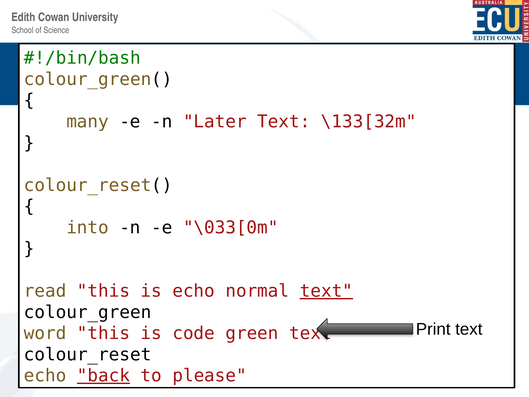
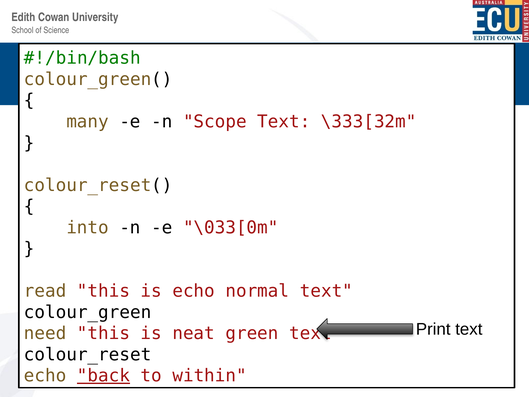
Later: Later -> Scope (215, 122)
\133[32m: \133[32m -> \333[32m (369, 122)
text underline: present -> none (326, 291)
word: word -> need (45, 333)
code: code -> neat (194, 333)
please: please -> within (210, 376)
